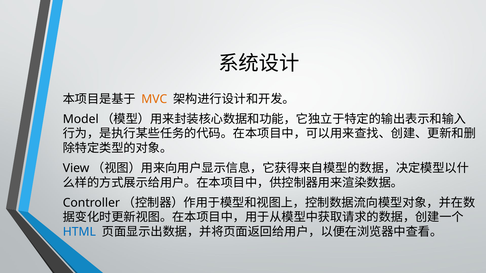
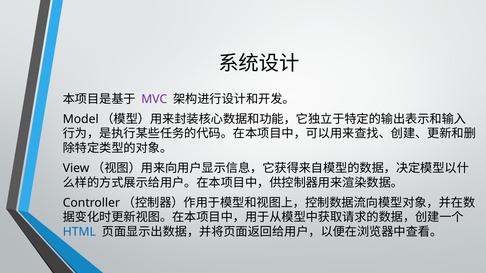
MVC colour: orange -> purple (154, 99)
